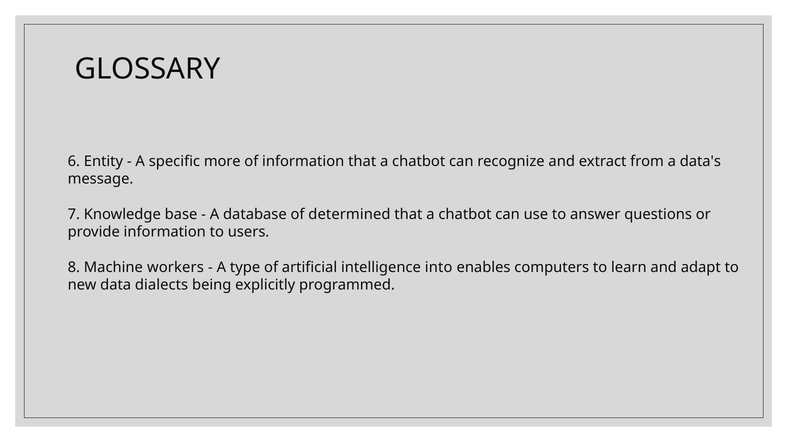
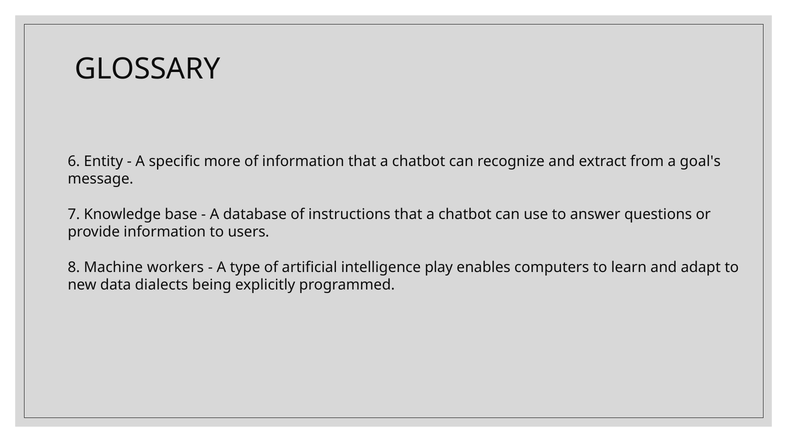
data's: data's -> goal's (700, 162)
determined: determined -> instructions (349, 215)
into: into -> play (439, 268)
